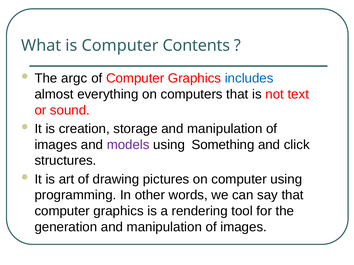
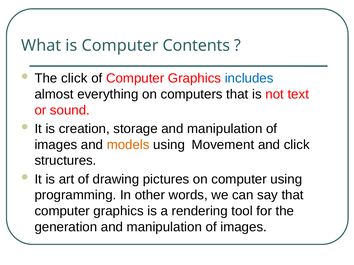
The argc: argc -> click (74, 79)
models colour: purple -> orange (128, 145)
Something: Something -> Movement (223, 145)
